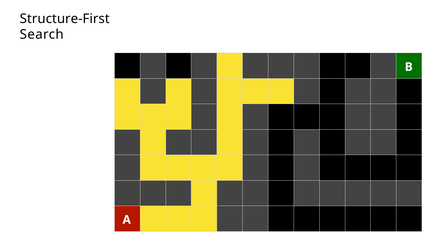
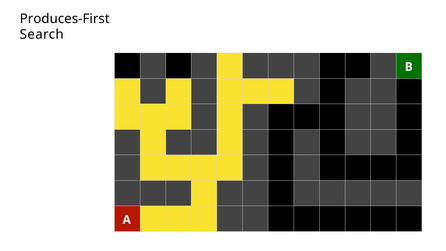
Structure-First: Structure-First -> Produces-First (65, 19)
